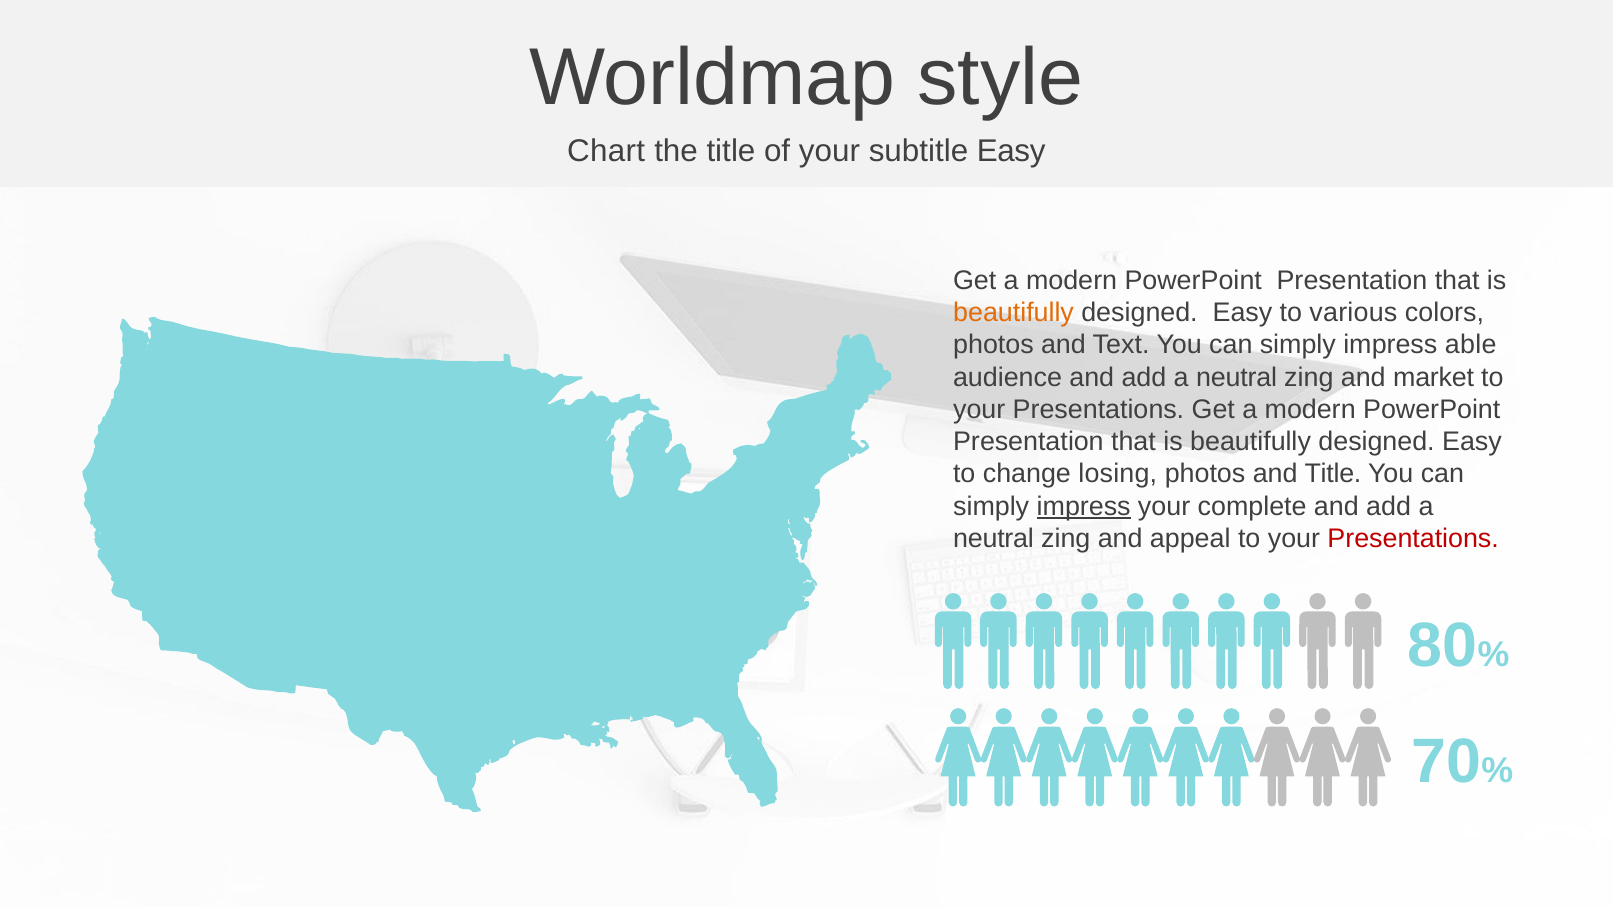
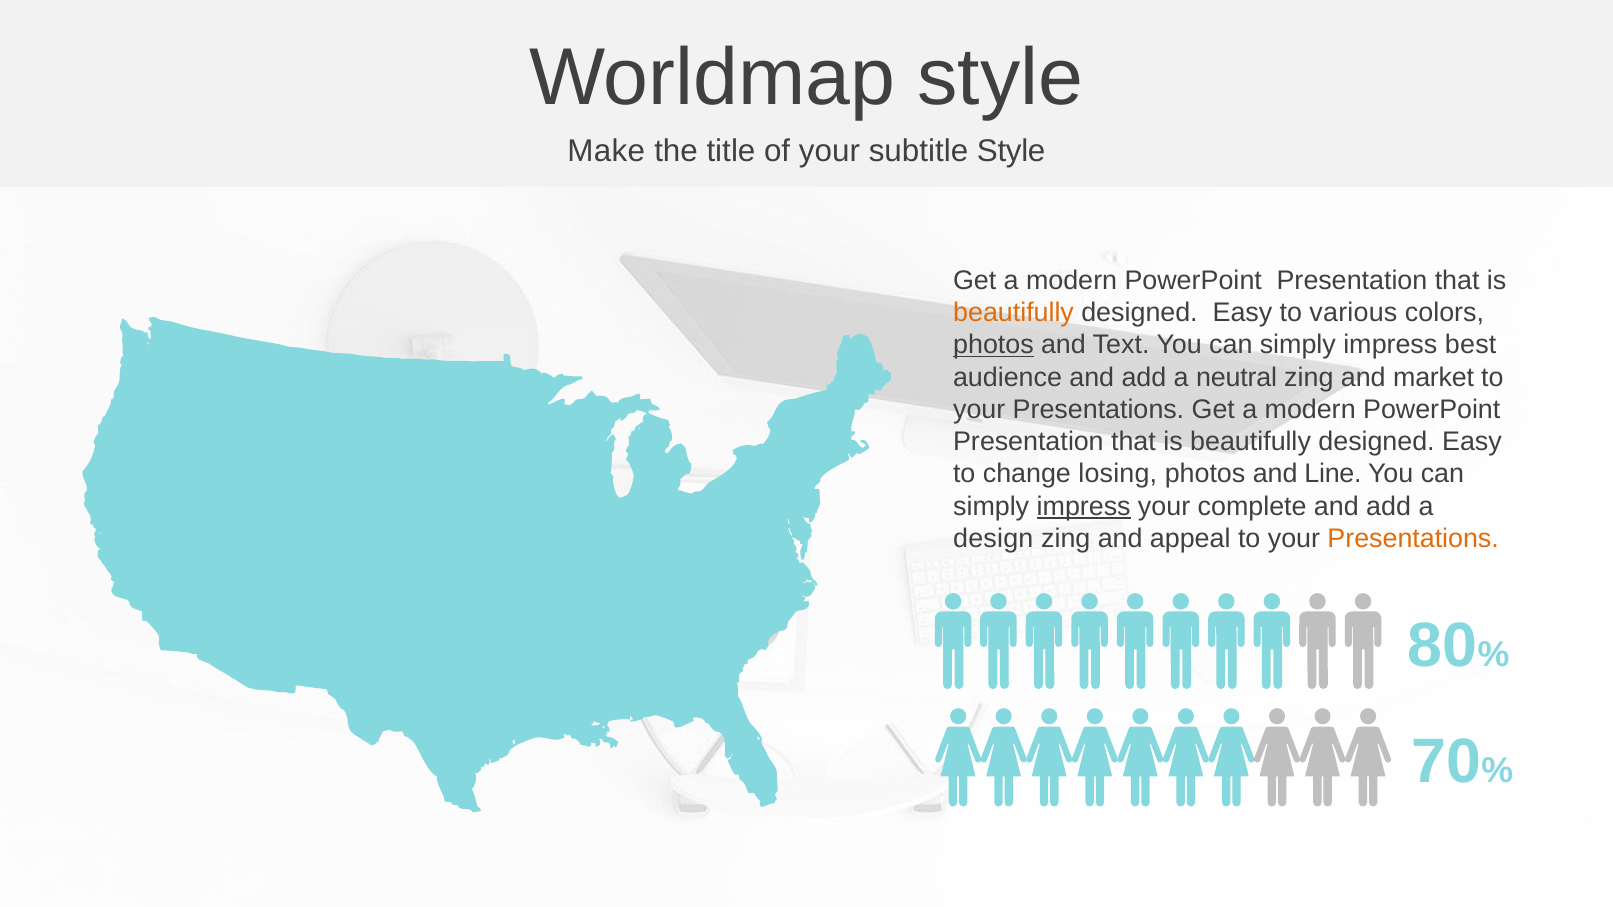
Chart: Chart -> Make (606, 151)
subtitle Easy: Easy -> Style (1011, 151)
photos underline: none -> present (993, 345)
able: able -> best (1471, 345)
and Title: Title -> Line (1333, 474)
neutral: neutral -> design (993, 539)
Presentations colour: red -> orange (1413, 539)
